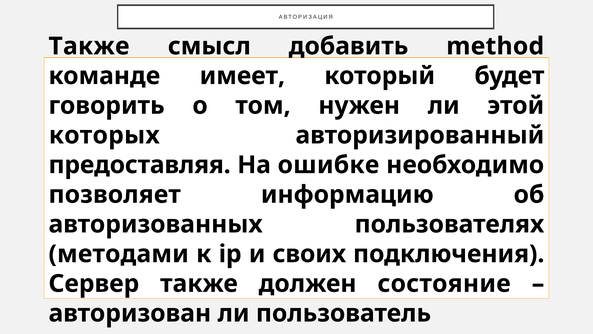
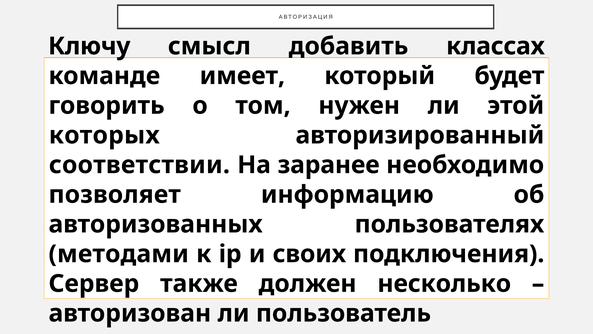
Также: Также -> Ключу (89, 46)
method: method -> классах (495, 46)
предоставляя: предоставляя -> соответствии (139, 165)
ошибке: ошибке -> заранее (329, 165)
состояние: состояние -> несколько (444, 283)
